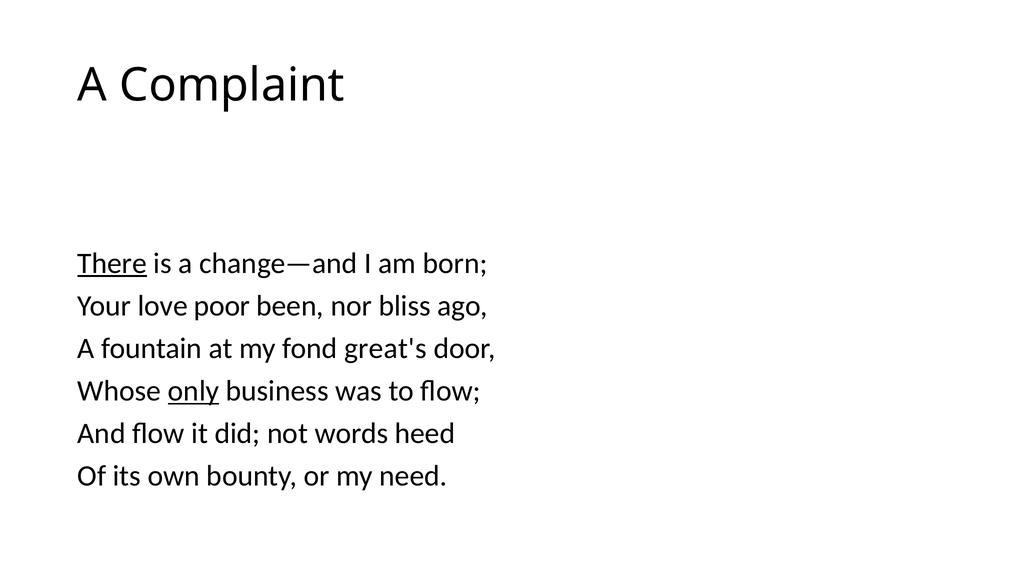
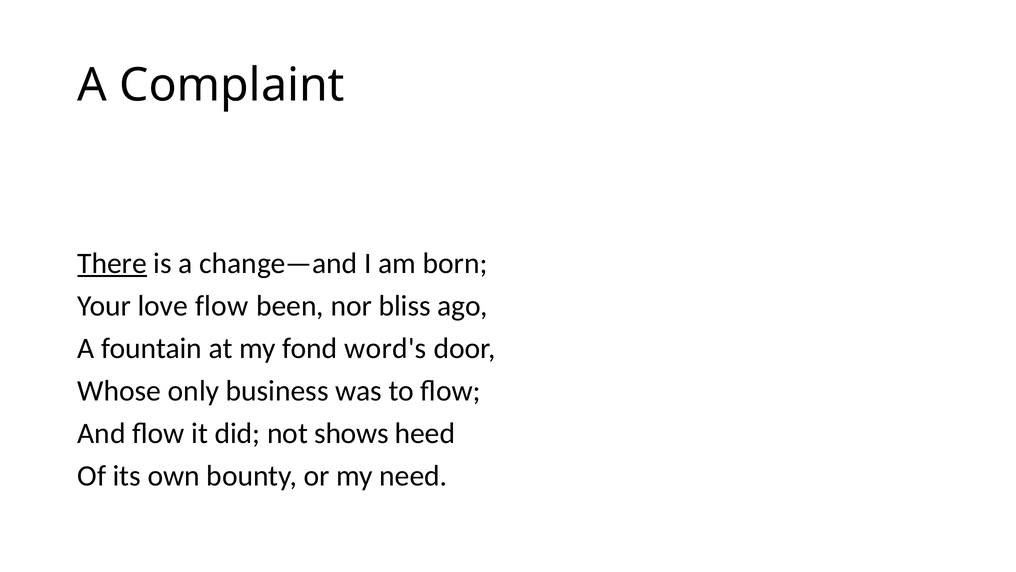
love poor: poor -> flow (222, 306)
great's: great's -> word's (385, 348)
only underline: present -> none (194, 391)
words: words -> shows (352, 433)
